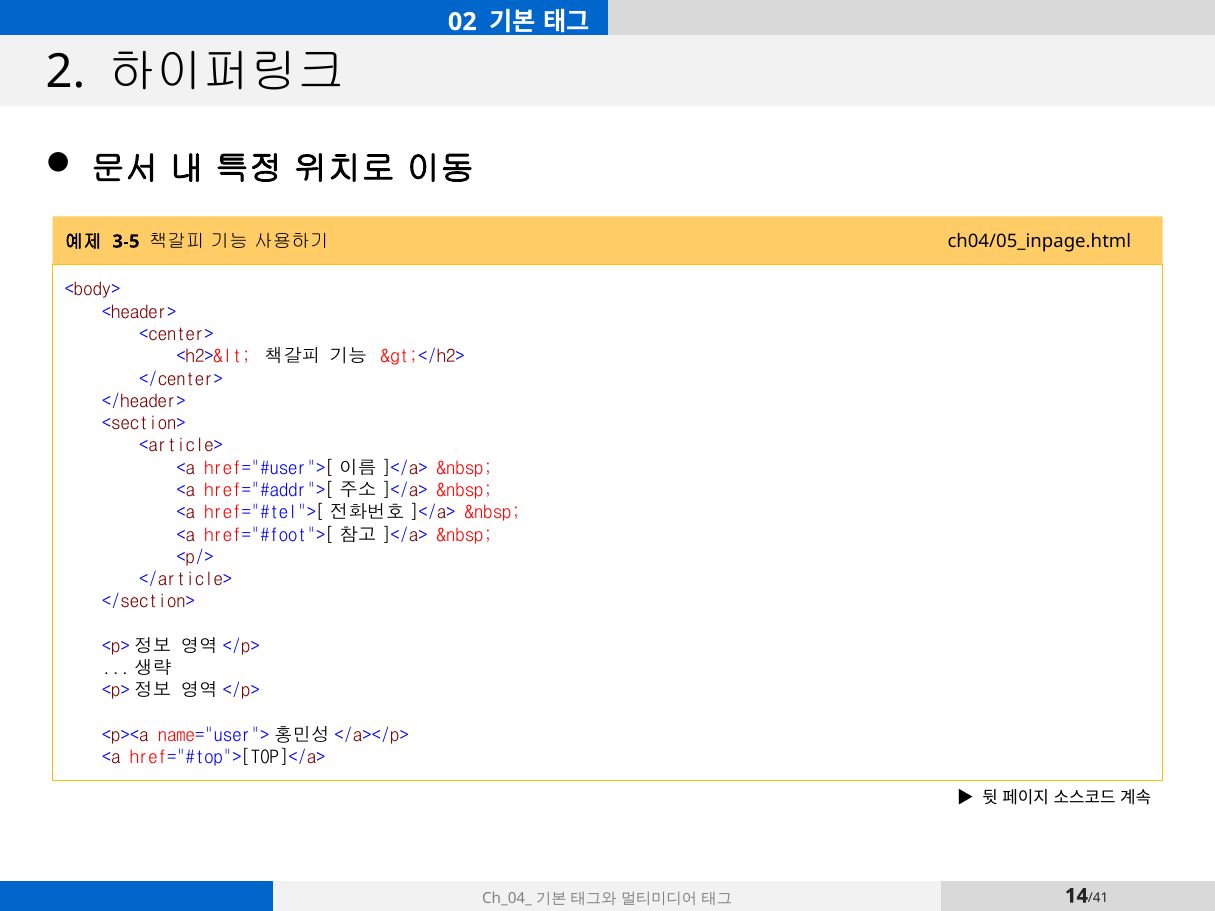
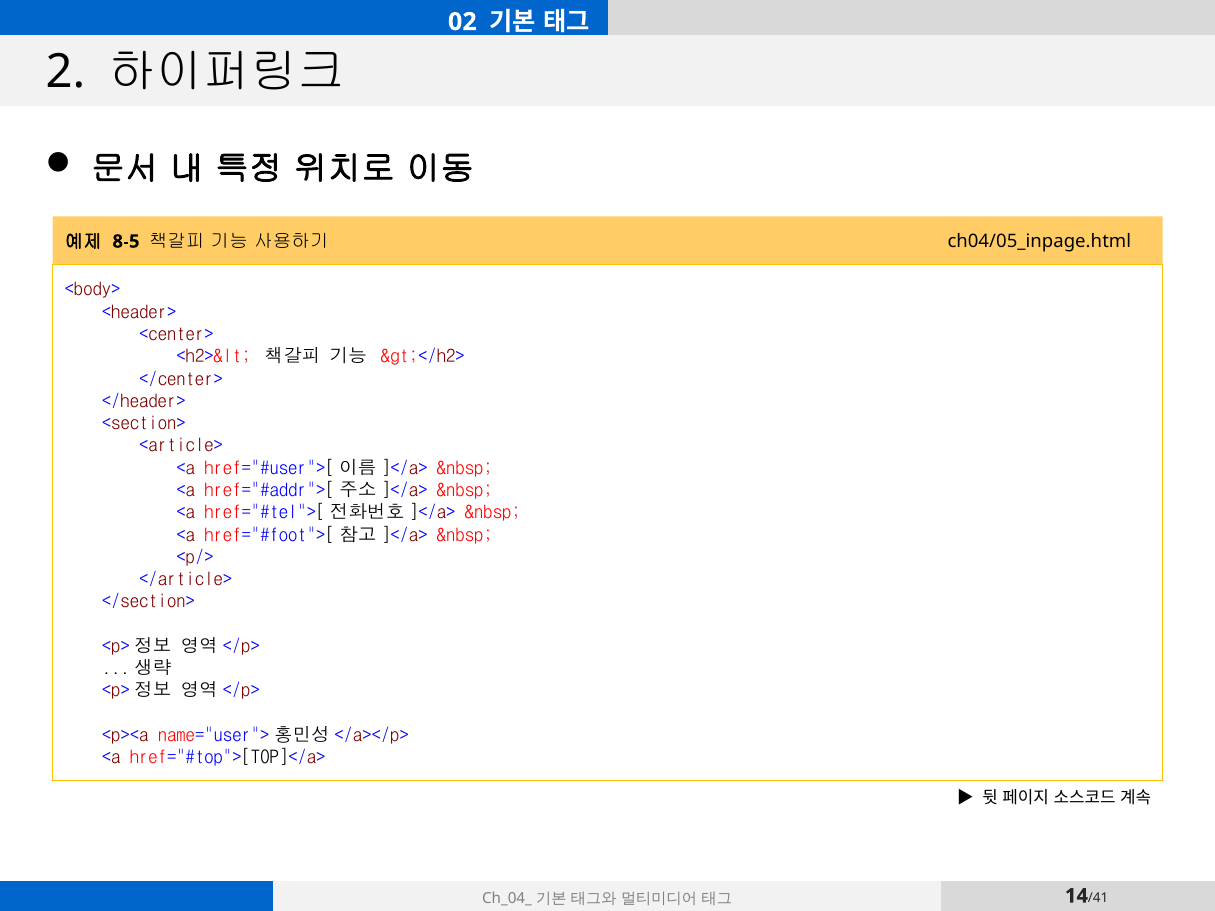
3-5: 3-5 -> 8-5 (126, 242)
